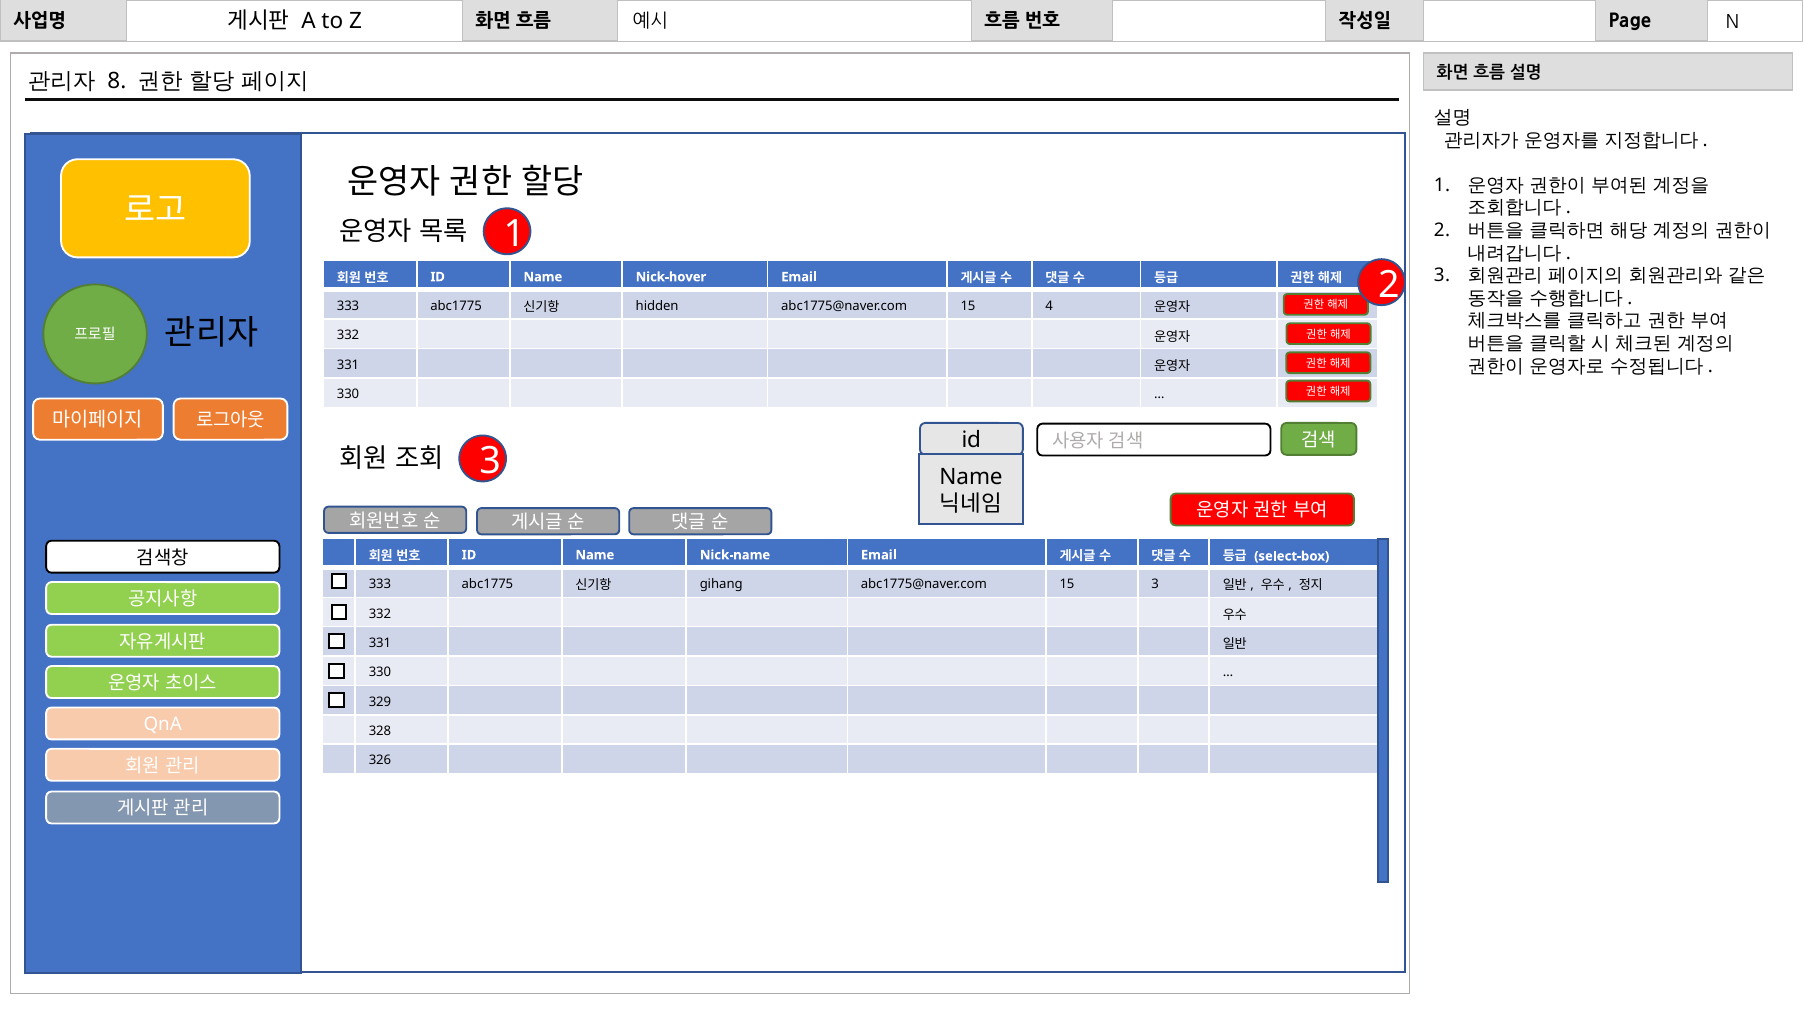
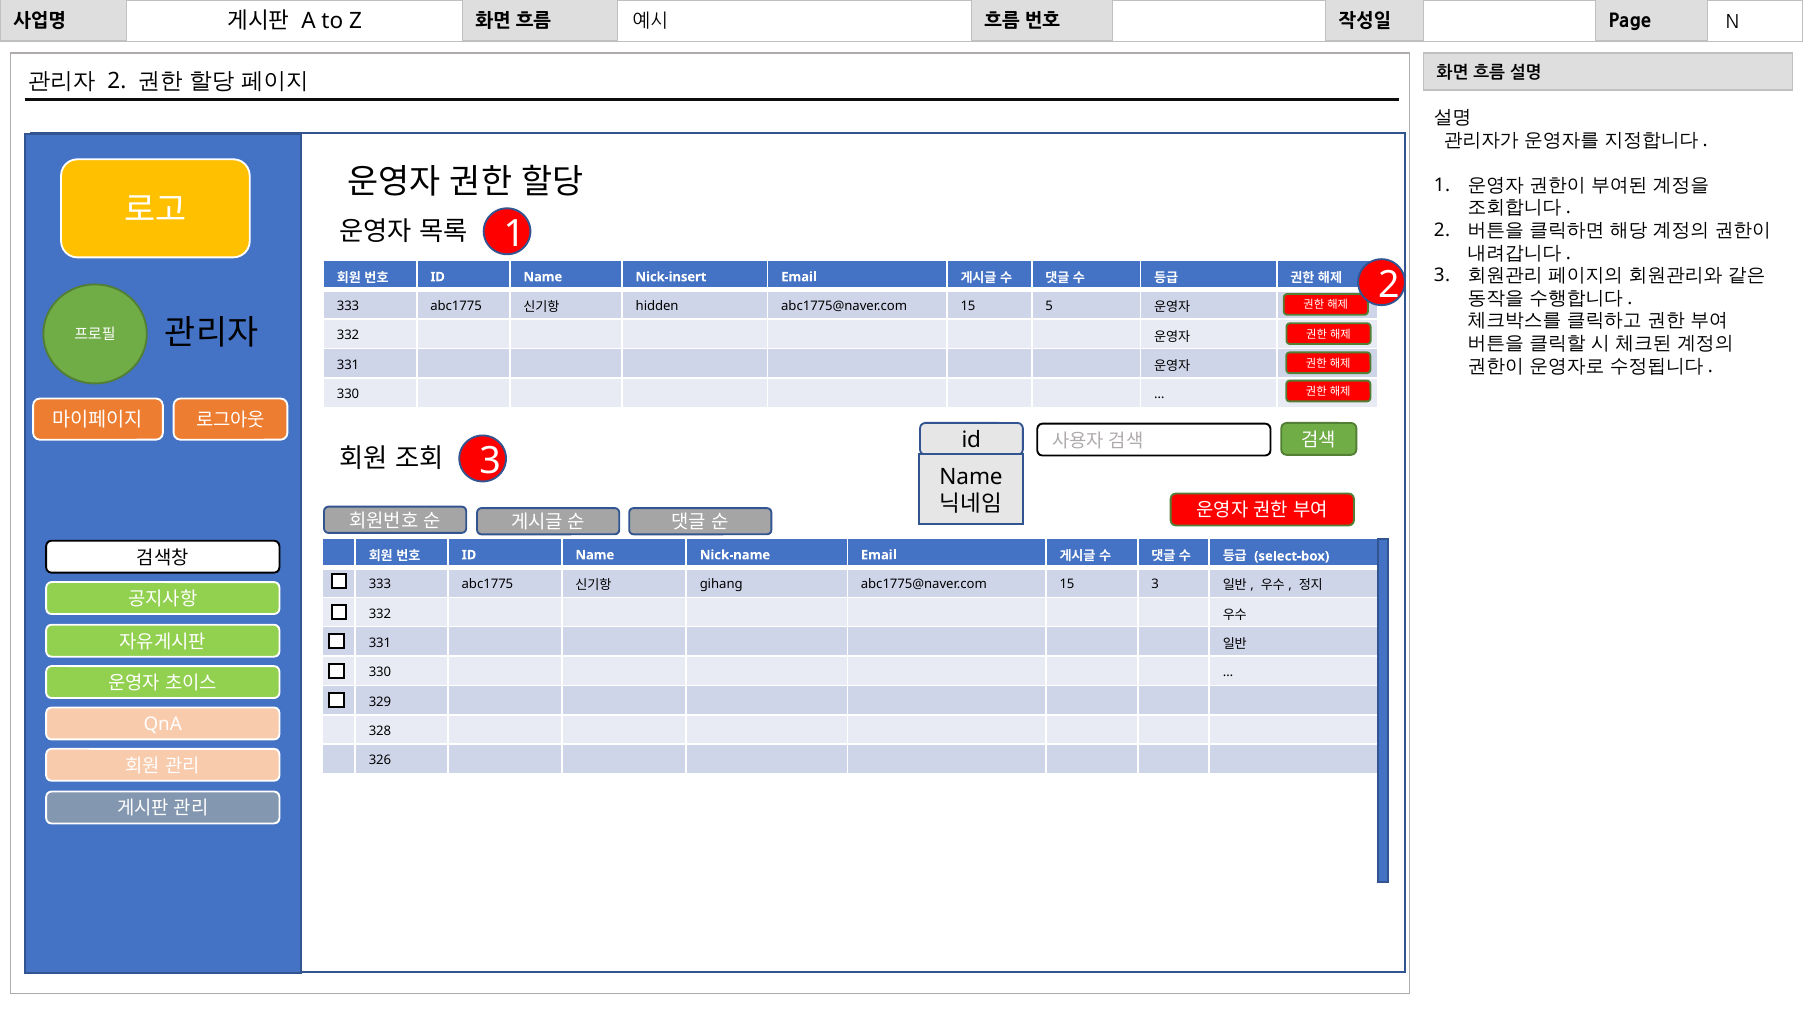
8: 8 -> 2 (117, 81)
Nick-hover: Nick-hover -> Nick-insert (671, 277)
4: 4 -> 5 (1049, 306)
